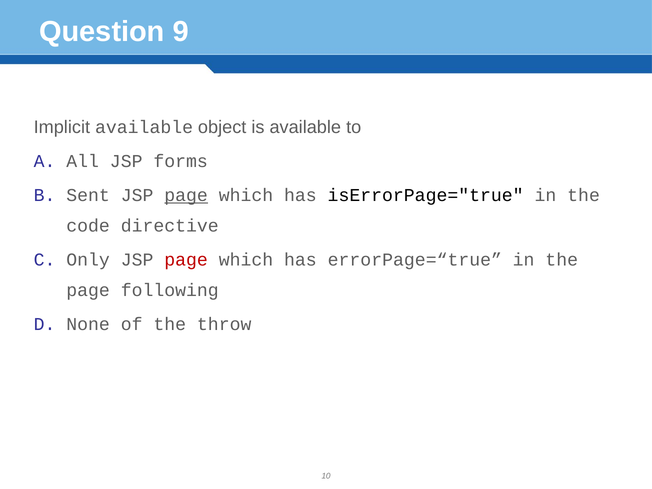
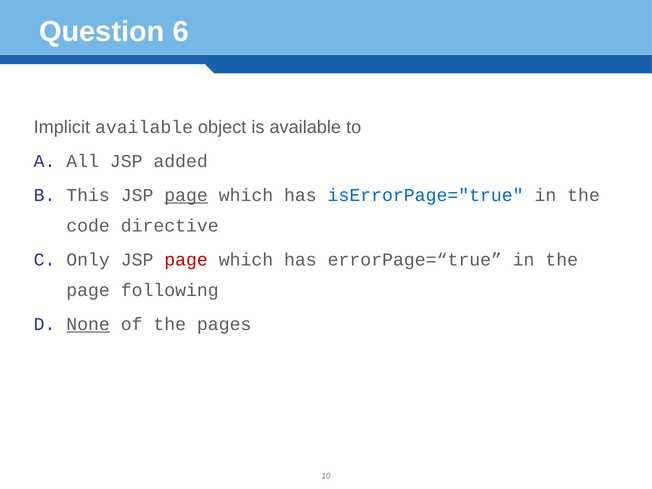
9: 9 -> 6 (181, 32)
forms: forms -> added (181, 161)
Sent: Sent -> This (88, 195)
isErrorPage="true colour: black -> blue (426, 195)
None underline: none -> present (88, 324)
throw: throw -> pages (224, 324)
